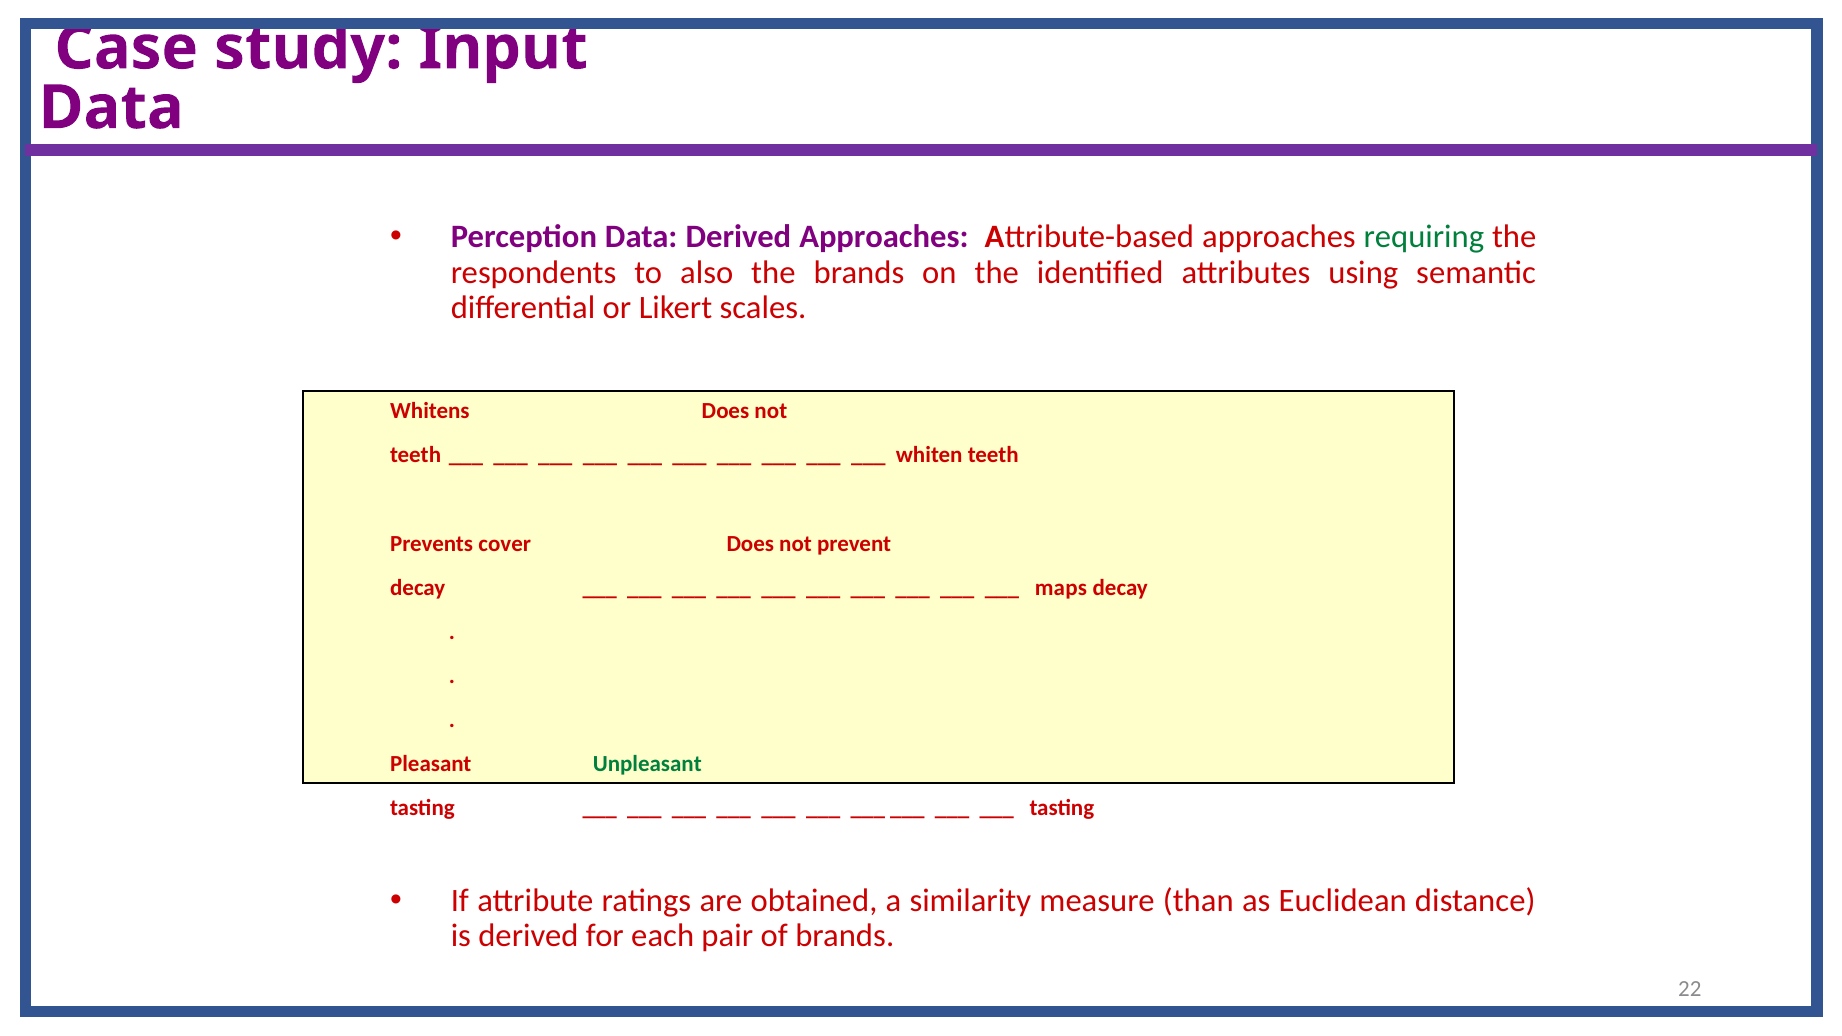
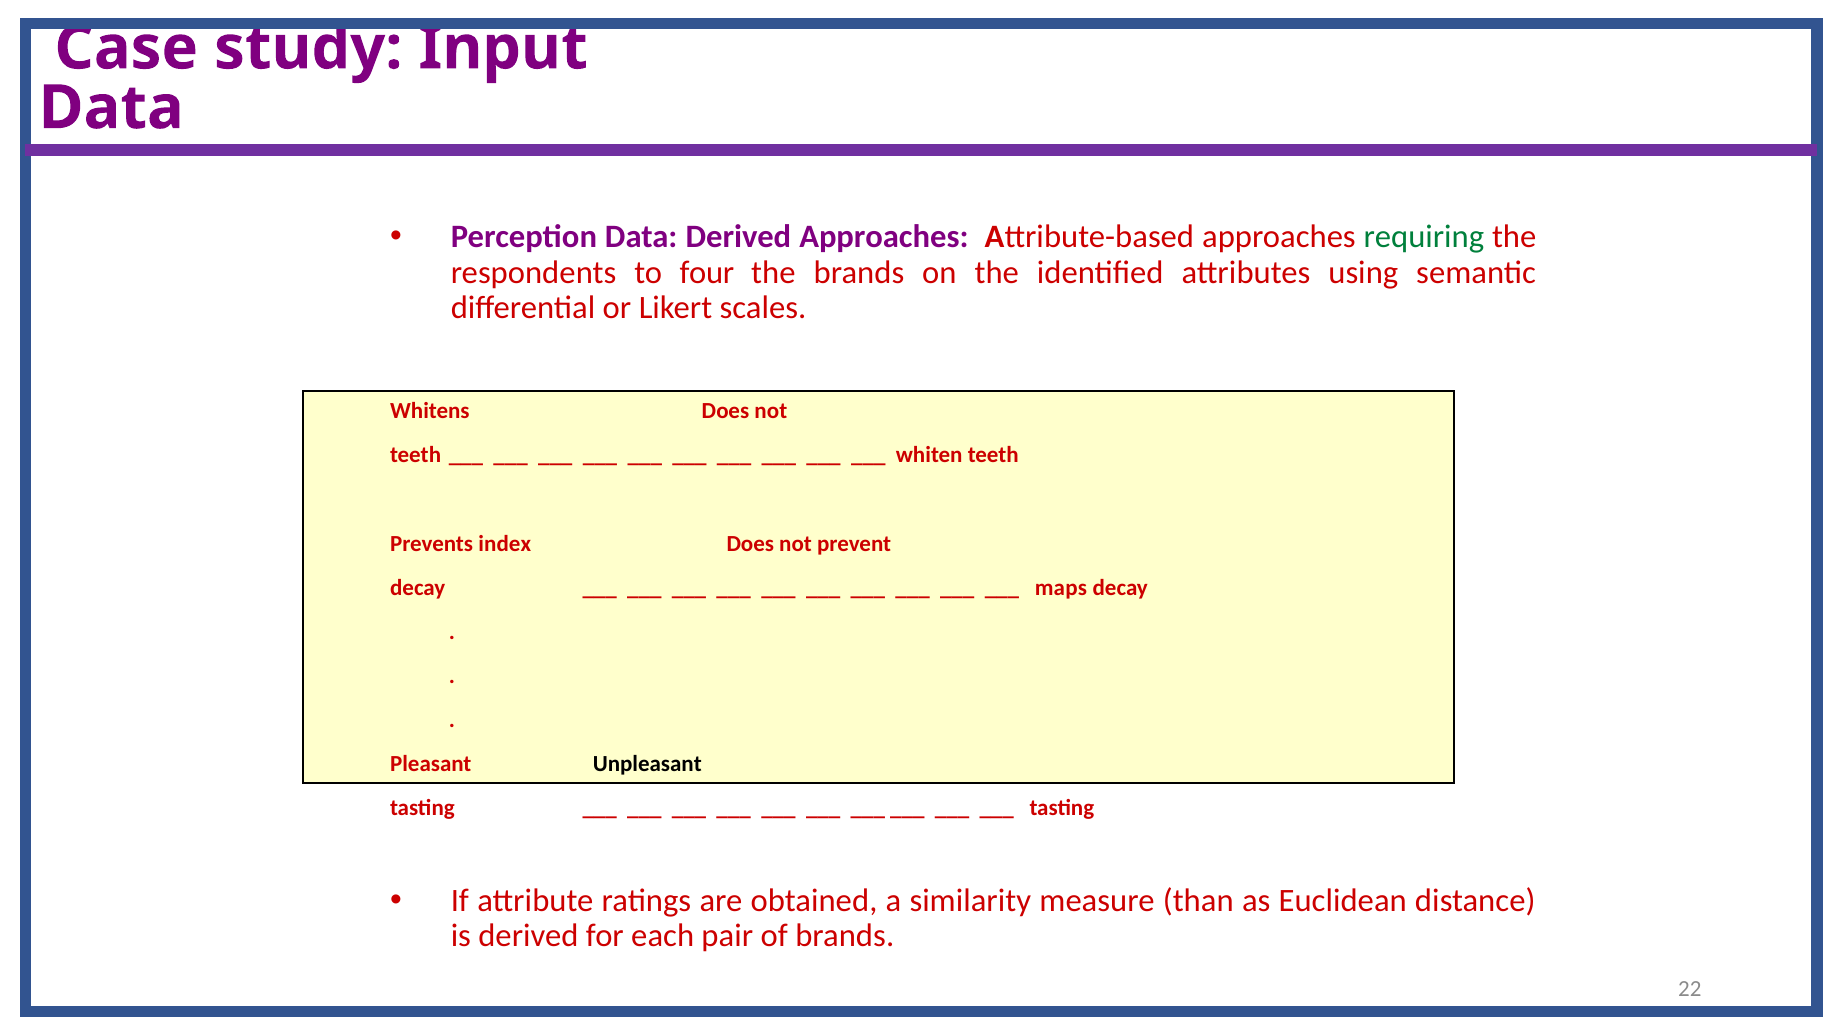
also: also -> four (707, 272)
cover: cover -> index (505, 543)
Unpleasant colour: green -> black (647, 764)
